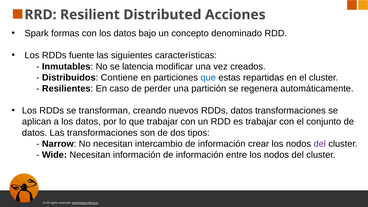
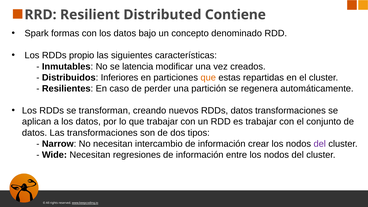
Acciones: Acciones -> Contiene (235, 15)
fuente: fuente -> propio (82, 55)
Contiene: Contiene -> Inferiores (120, 78)
que colour: blue -> orange (208, 78)
Necesitan información: información -> regresiones (137, 155)
